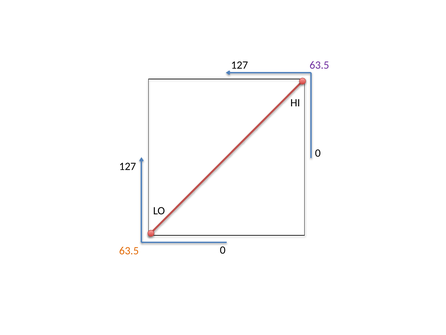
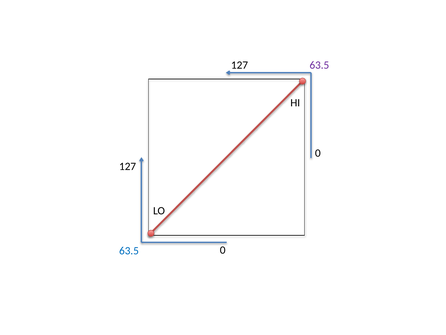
63.5 colour: orange -> blue (129, 250)
